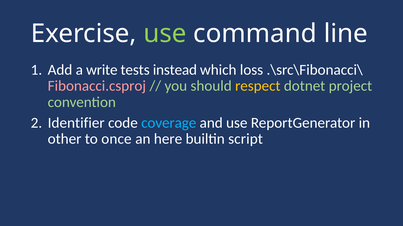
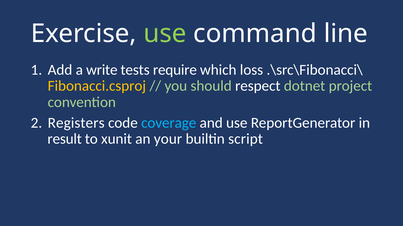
instead: instead -> require (175, 70)
Fibonacci.csproj colour: pink -> yellow (97, 86)
respect colour: yellow -> white (258, 86)
Identifier: Identifier -> Registers (76, 123)
other: other -> result (65, 139)
once: once -> xunit (117, 139)
here: here -> your (168, 139)
